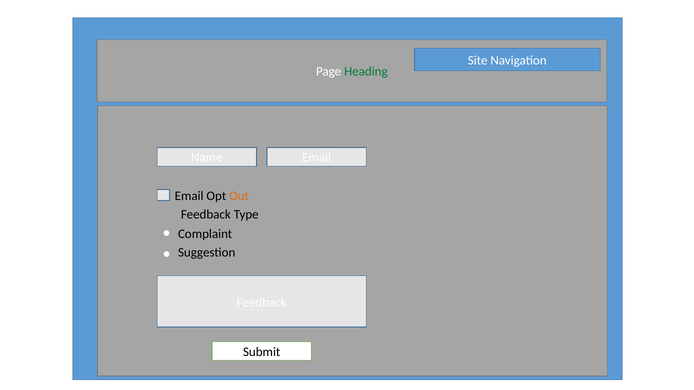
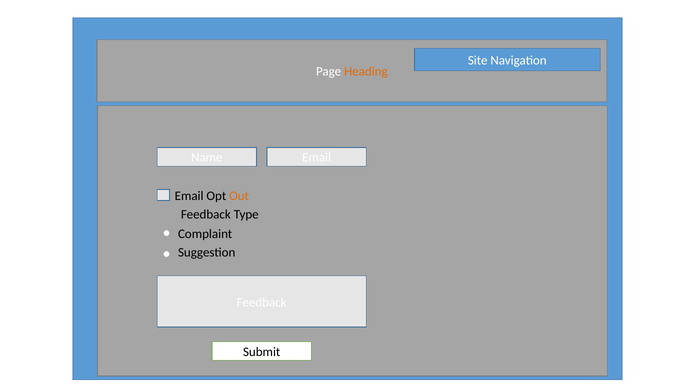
Heading colour: green -> orange (366, 72)
